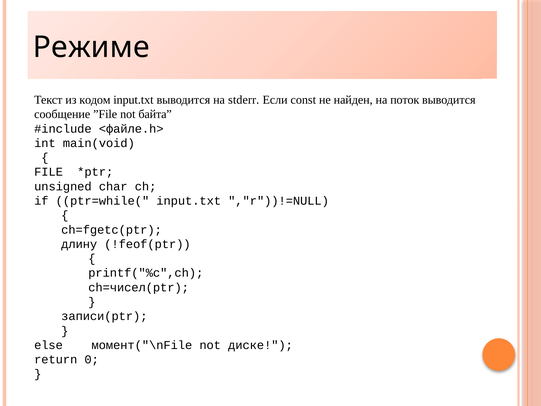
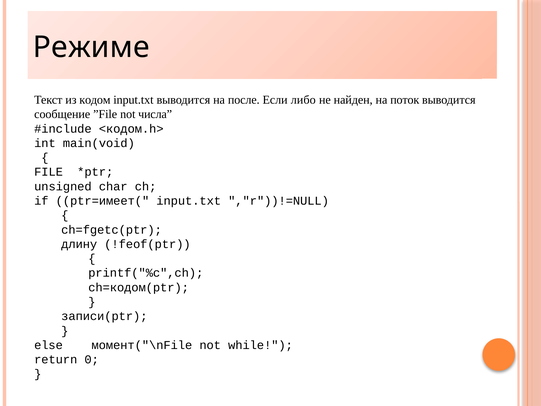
stderr: stderr -> после (244, 100)
const: const -> либо (303, 100)
байта: байта -> числа (155, 114)
<файле.h>: <файле.h> -> <кодом.h> (131, 129)
ptr=while(: ptr=while( -> ptr=имеет( (102, 201)
ch=чисел(ptr: ch=чисел(ptr -> ch=кодом(ptr (139, 287)
диске: диске -> while (261, 345)
